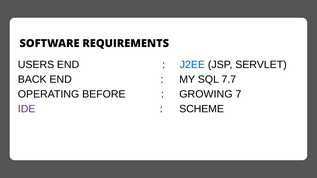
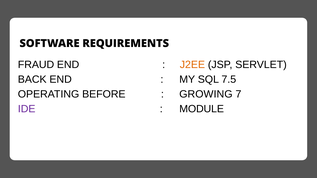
USERS: USERS -> FRAUD (36, 65)
J2EE colour: blue -> orange (192, 65)
7.7: 7.7 -> 7.5 (229, 80)
SCHEME: SCHEME -> MODULE (202, 109)
